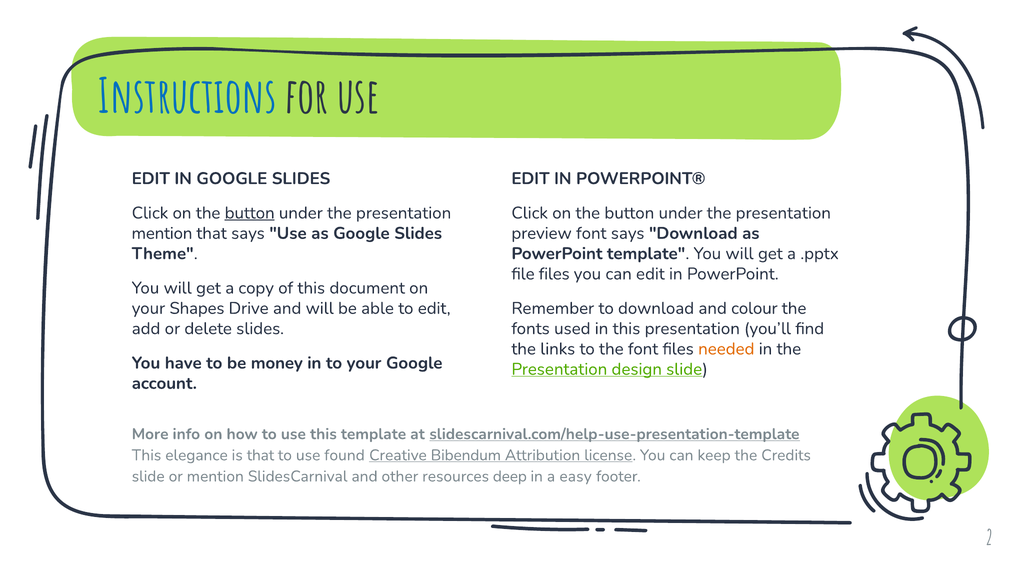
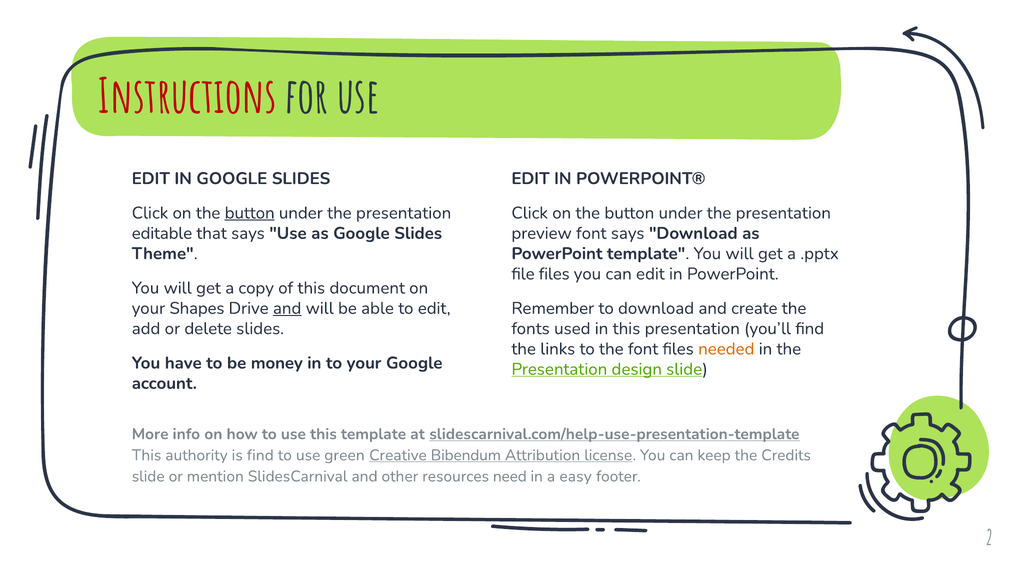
Instructions colour: blue -> red (187, 97)
mention: mention -> editable (162, 233)
and underline: none -> present (287, 308)
colour: colour -> create (754, 308)
elegance: elegance -> authority (196, 455)
is that: that -> find (260, 455)
found: found -> green (344, 455)
deep: deep -> need (510, 476)
